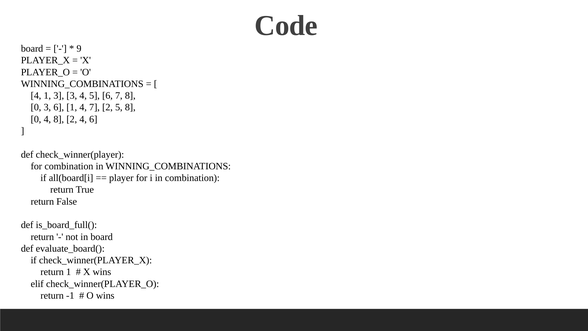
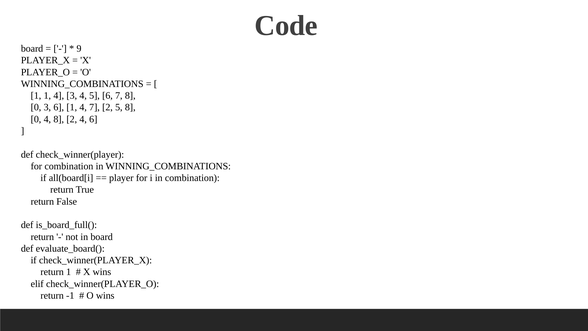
4: 4 -> 1 (36, 96)
3: 3 -> 4 (59, 96)
